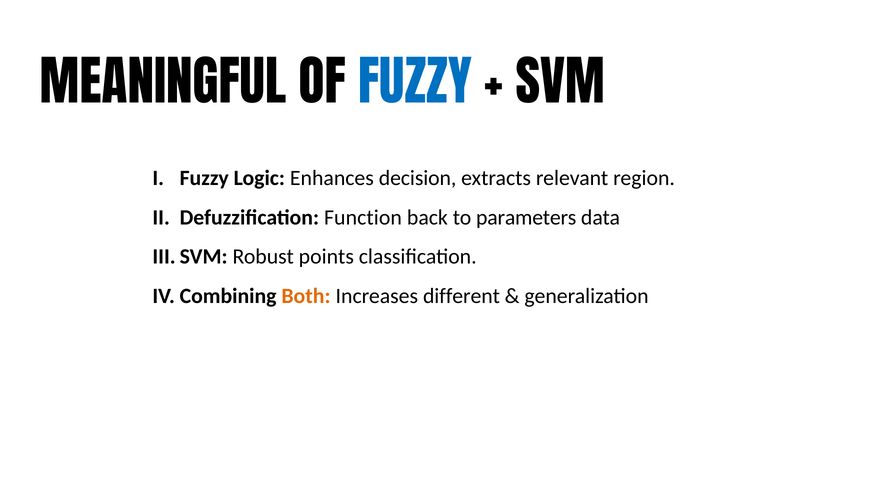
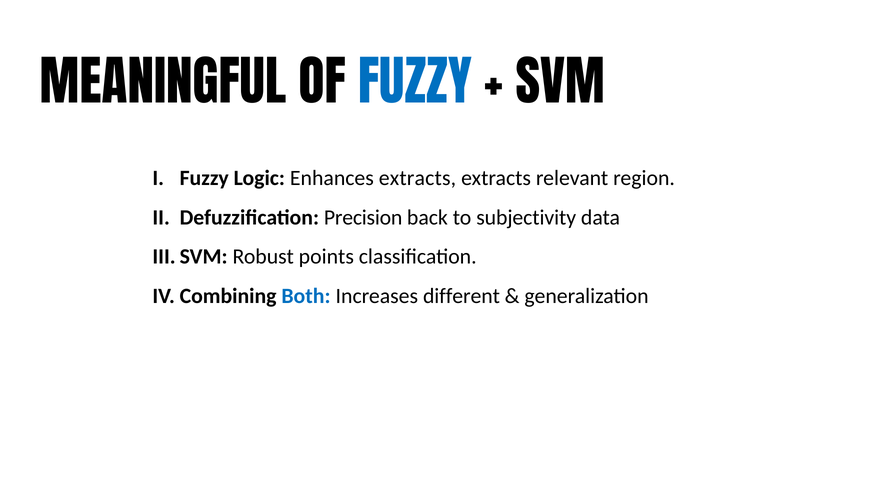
Enhances decision: decision -> extracts (417, 178)
Function: Function -> Precision (363, 217)
parameters: parameters -> subjectivity (526, 217)
Both colour: orange -> blue (306, 296)
